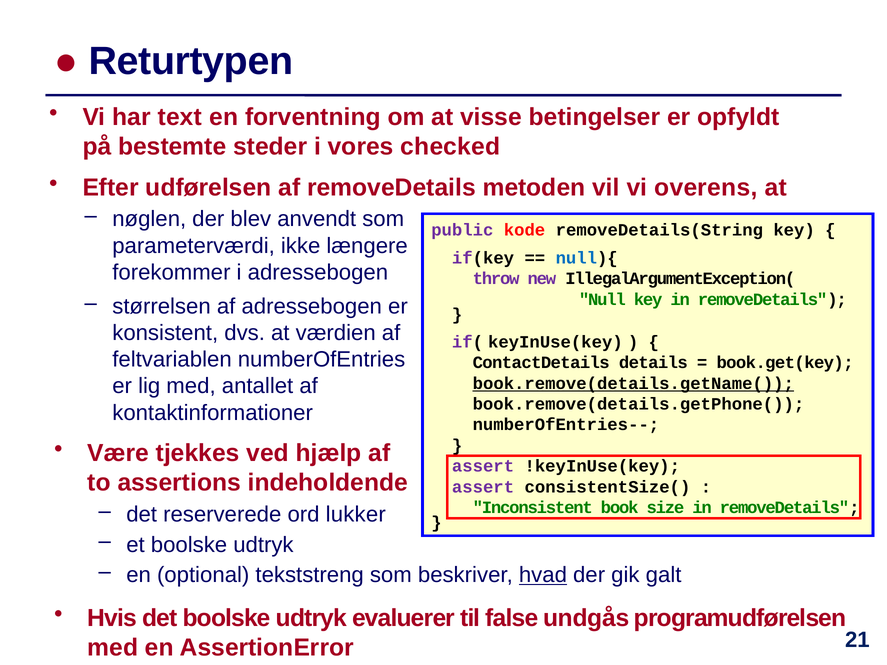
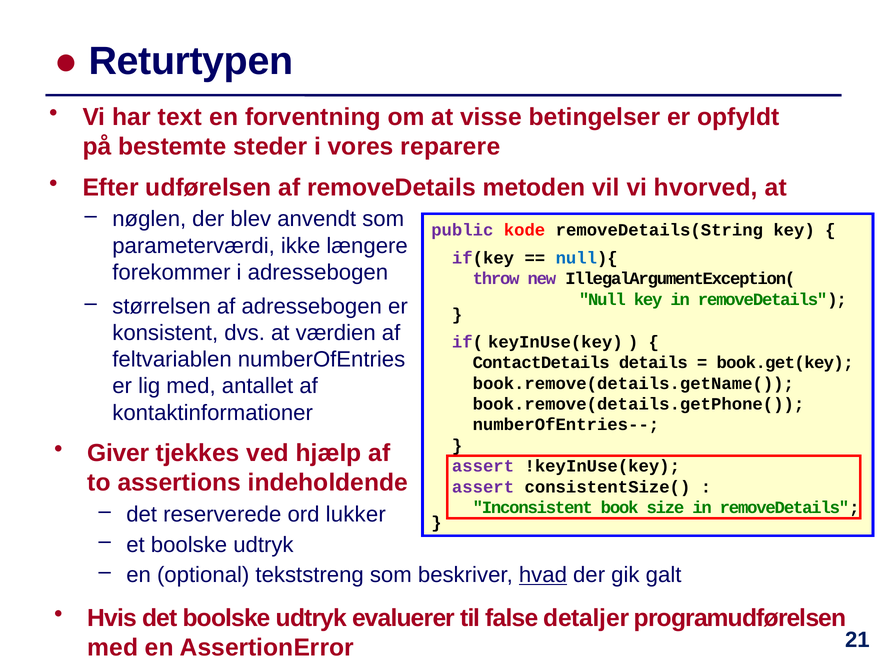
checked: checked -> reparere (450, 147)
overens: overens -> hvorved (706, 188)
book.remove(details.getName( underline: present -> none (633, 384)
Være: Være -> Giver (118, 453)
undgås: undgås -> detaljer (586, 618)
